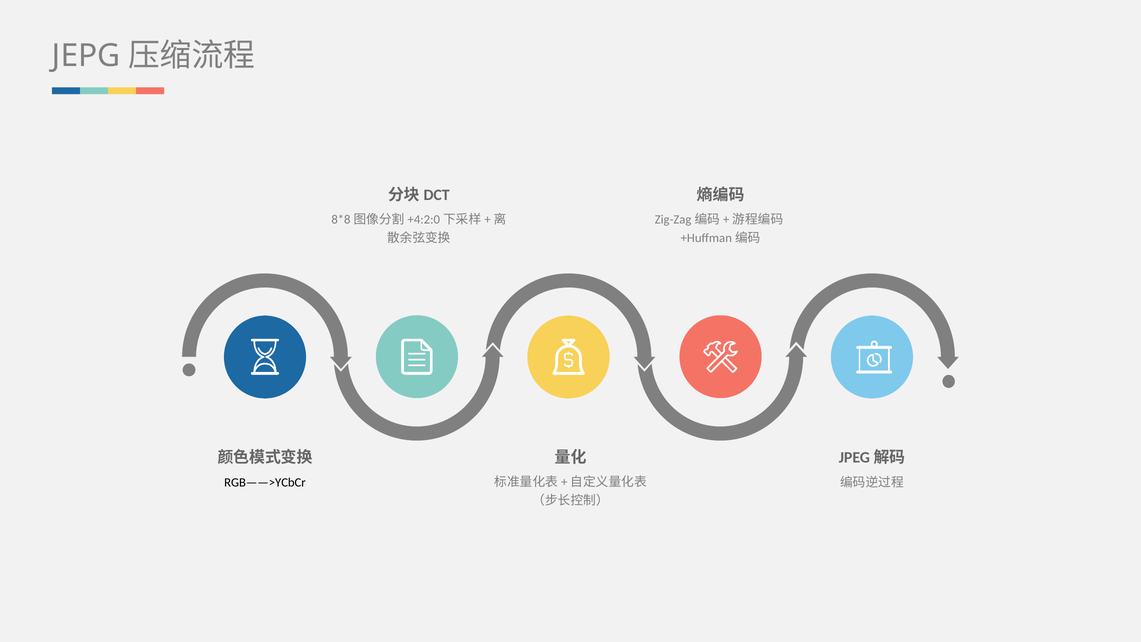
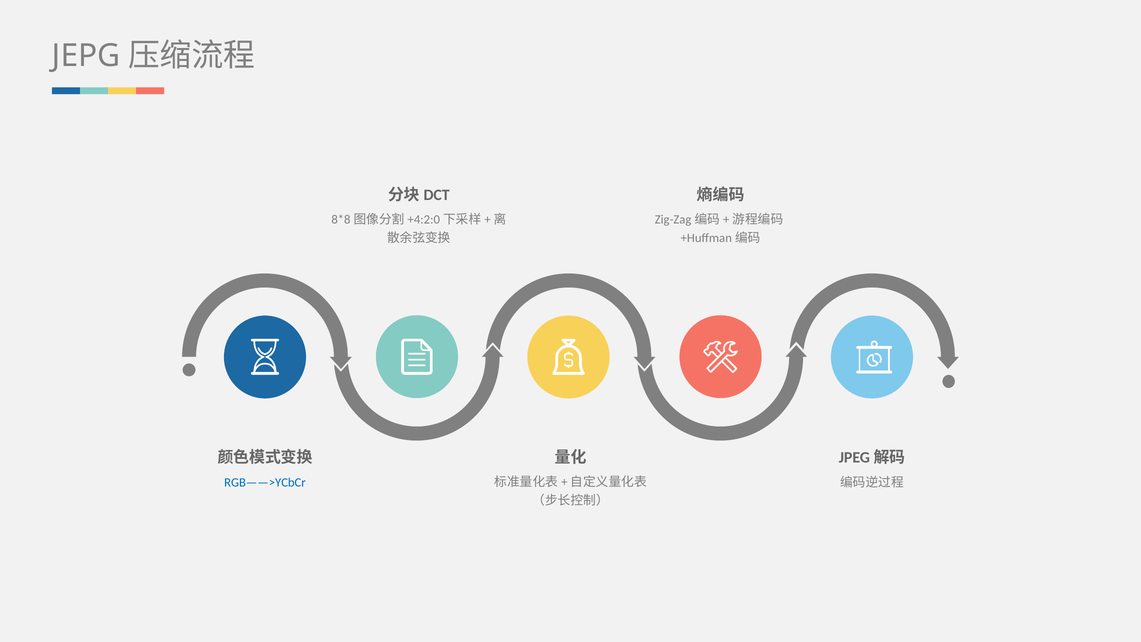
RGB——>YCbCr colour: black -> blue (265, 482)
